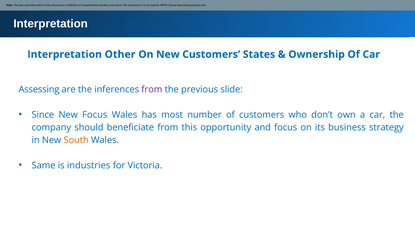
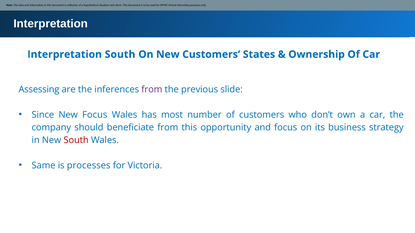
Interpretation Other: Other -> South (120, 55)
South colour: orange -> red (76, 140)
industries: industries -> processes (89, 166)
